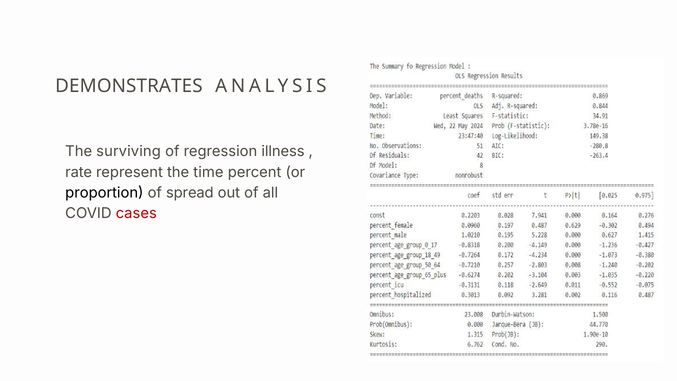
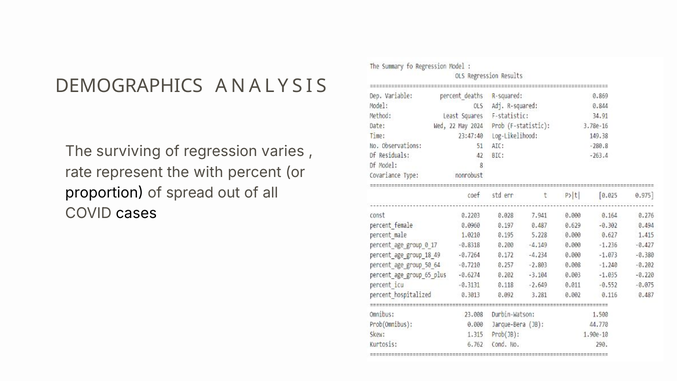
DEMONSTRATES: DEMONSTRATES -> DEMOGRAPHICS (129, 86)
illness: illness -> varies (283, 151)
time: time -> with (208, 172)
cases colour: red -> black (136, 213)
